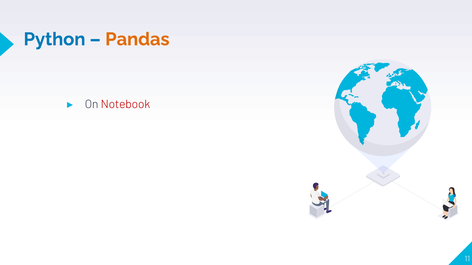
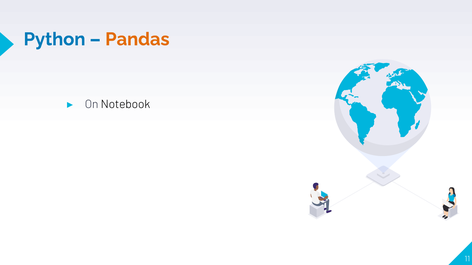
Notebook colour: red -> black (125, 104)
